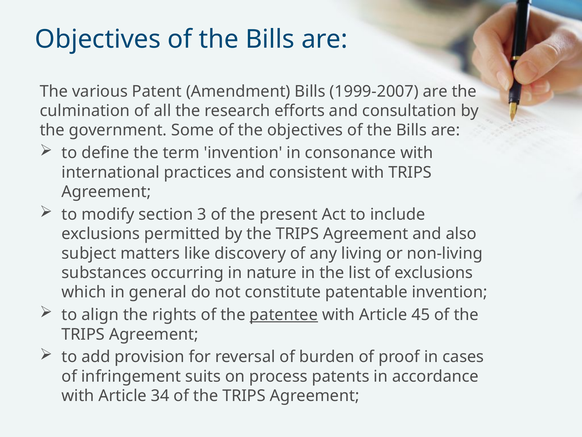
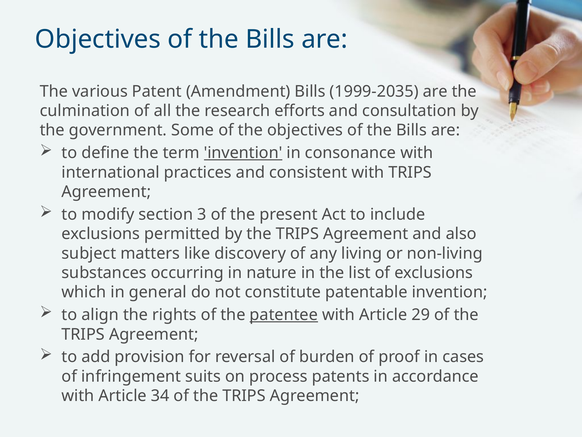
1999-2007: 1999-2007 -> 1999-2035 (374, 91)
invention underline: none -> present (243, 153)
45: 45 -> 29 (421, 315)
